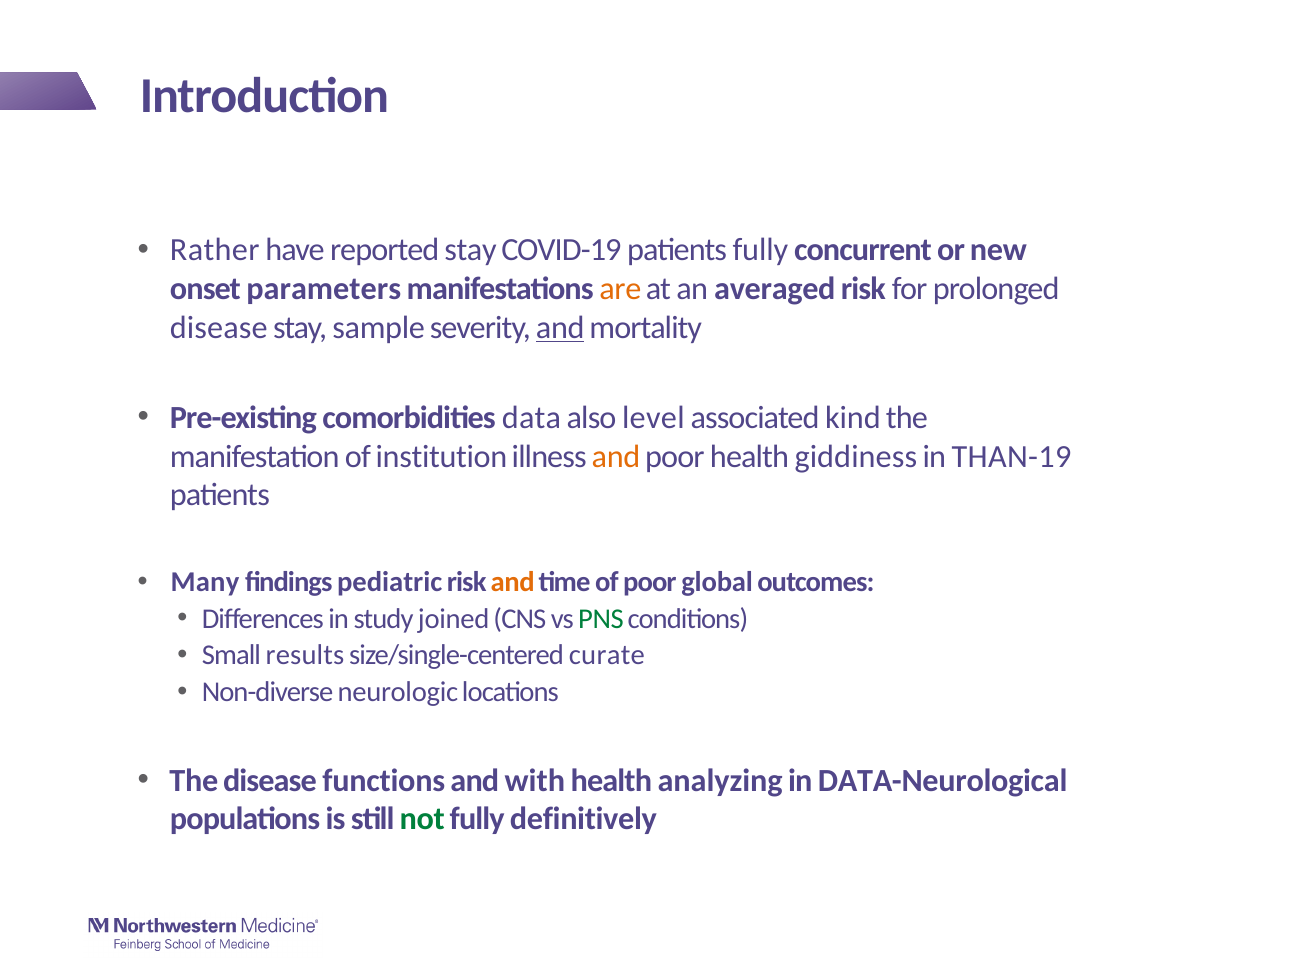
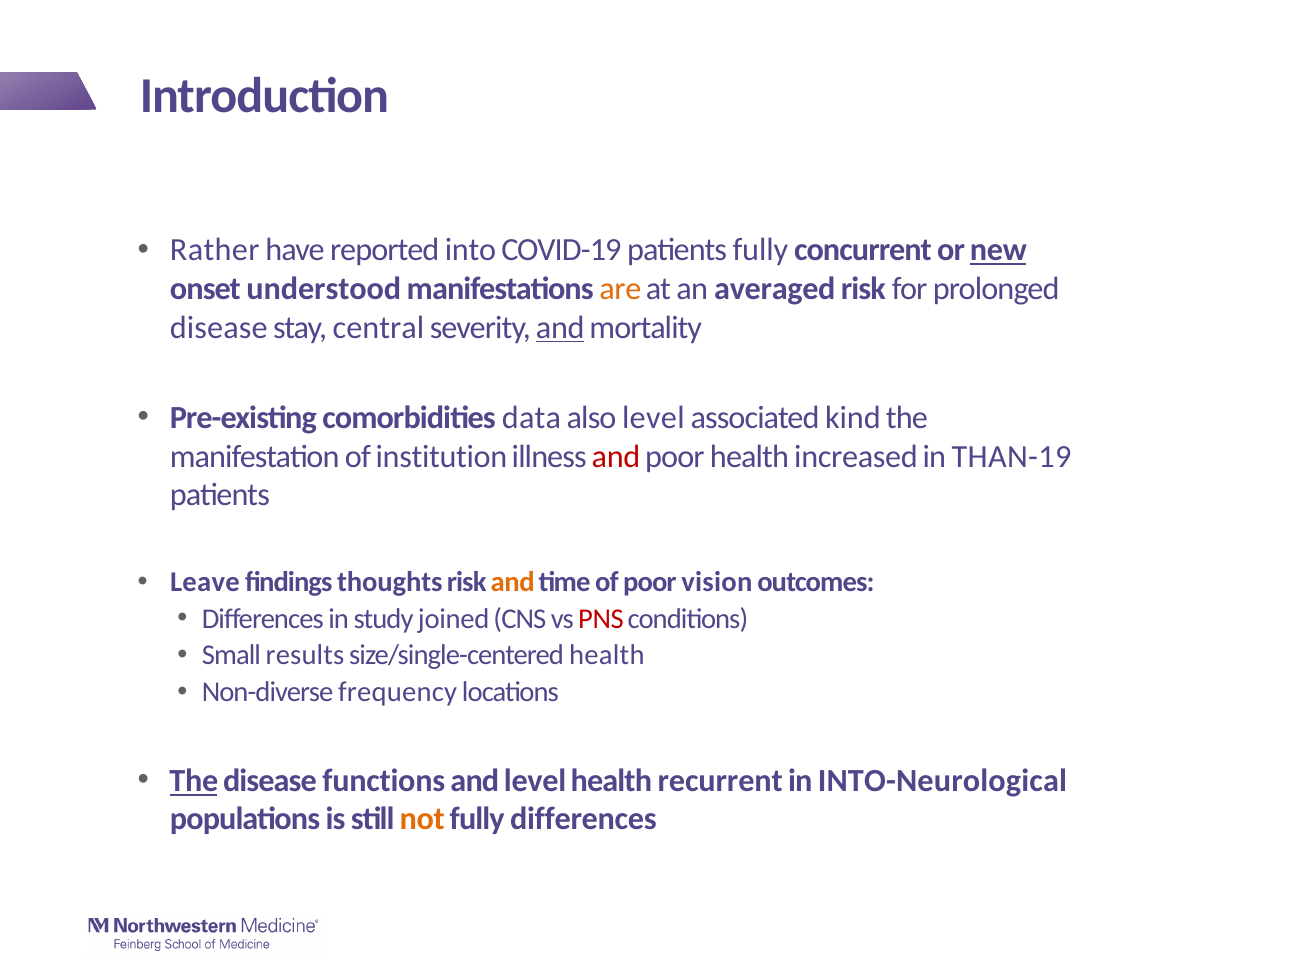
reported stay: stay -> into (470, 250)
new underline: none -> present (998, 250)
parameters: parameters -> understood (324, 289)
sample: sample -> central (378, 328)
and colour: orange -> red (616, 457)
giddiness: giddiness -> increased (856, 457)
Many: Many -> Leave (205, 583)
pediatric: pediatric -> thoughts (390, 583)
global: global -> vision (717, 583)
PNS colour: green -> red (601, 619)
size/single-centered curate: curate -> health (607, 656)
neurologic: neurologic -> frequency (398, 692)
The underline: none -> present (194, 781)
and with: with -> level (535, 781)
analyzing: analyzing -> recurrent (720, 781)
DATA-Neurological: DATA-Neurological -> INTO-Neurological (942, 781)
not colour: green -> orange (422, 820)
fully definitively: definitively -> differences (583, 820)
